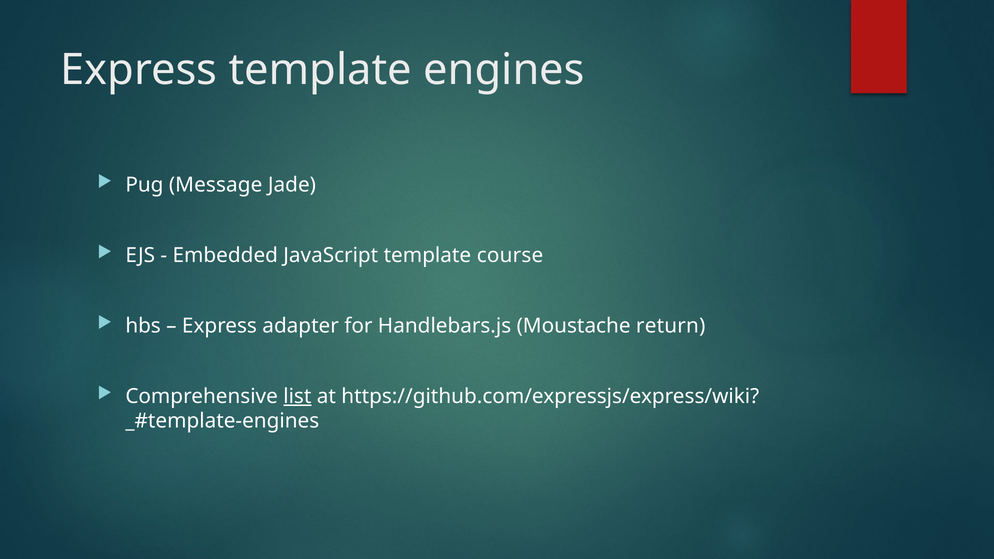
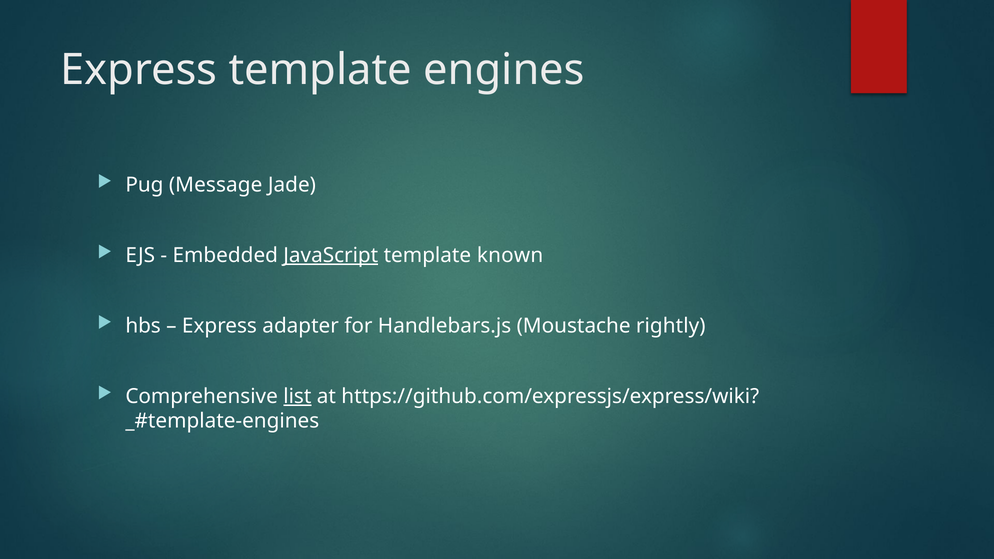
JavaScript underline: none -> present (331, 255)
course: course -> known (510, 255)
return: return -> rightly (671, 326)
